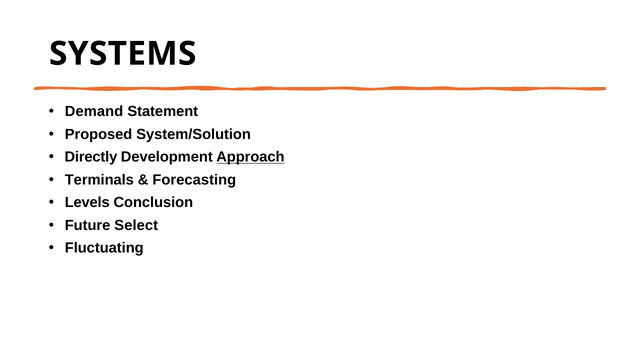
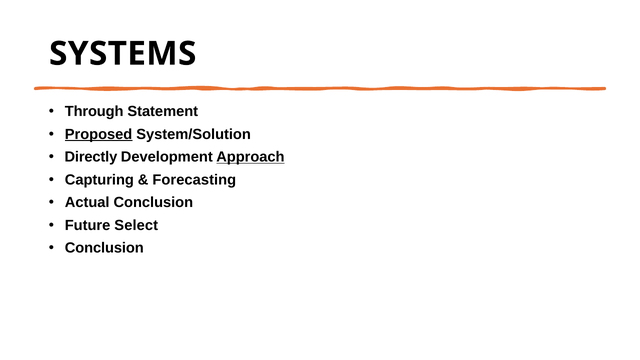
Demand: Demand -> Through (94, 111)
Proposed underline: none -> present (99, 134)
Terminals: Terminals -> Capturing (99, 180)
Levels: Levels -> Actual (87, 203)
Fluctuating: Fluctuating -> Conclusion (104, 248)
